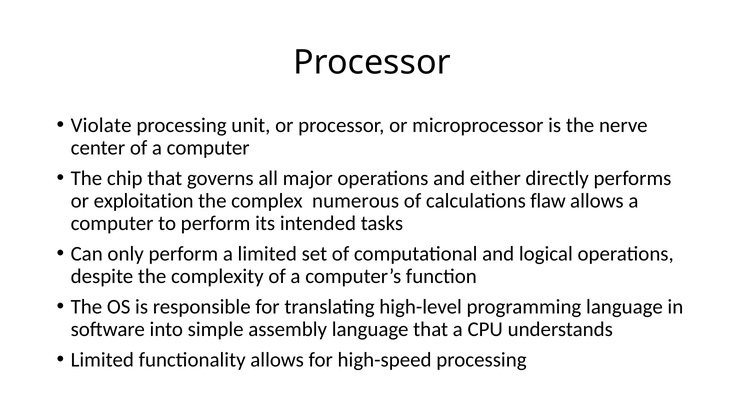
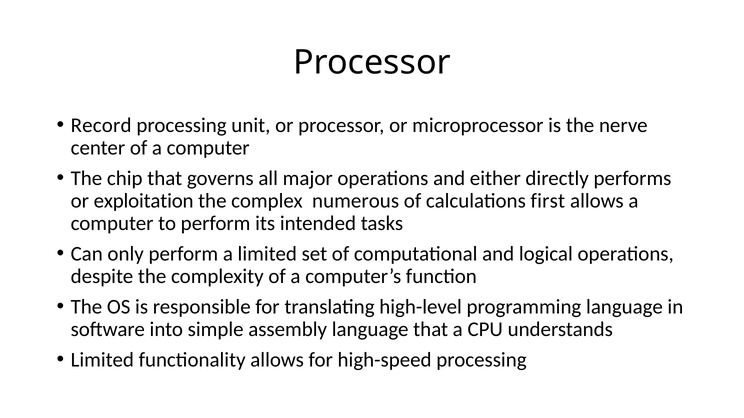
Violate: Violate -> Record (101, 125)
flaw: flaw -> first (548, 201)
